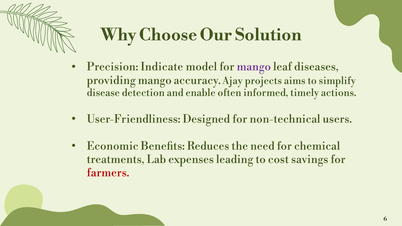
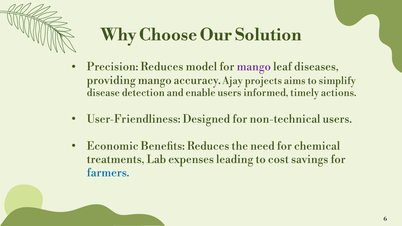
Precision Indicate: Indicate -> Reduces (162, 67)
enable often: often -> users (229, 93)
farmers colour: red -> blue (108, 173)
